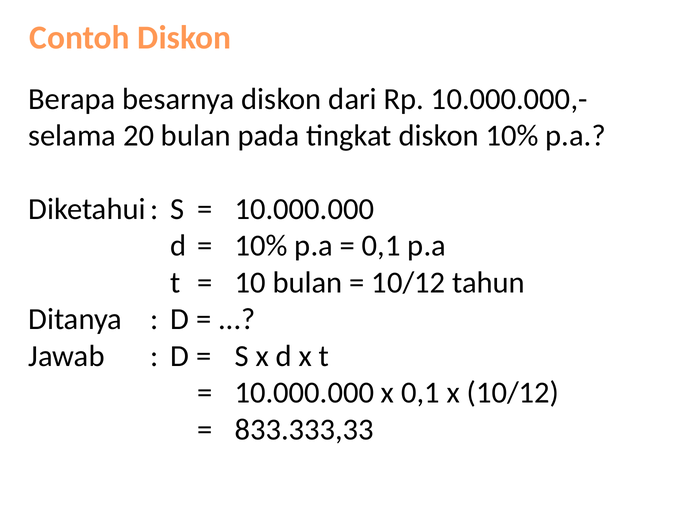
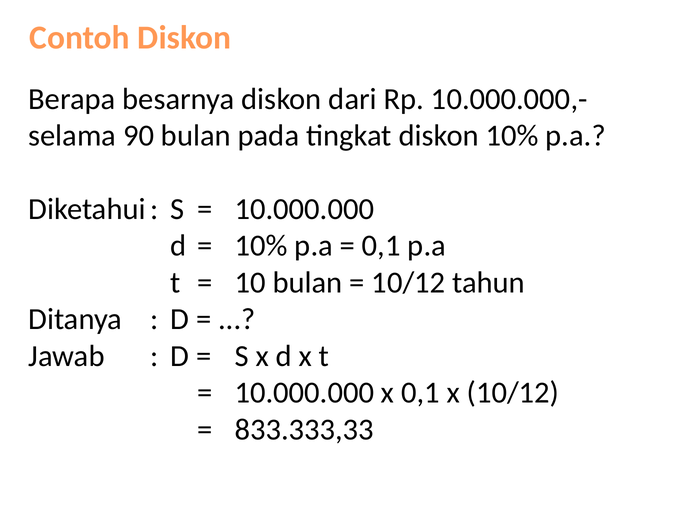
20: 20 -> 90 (139, 136)
